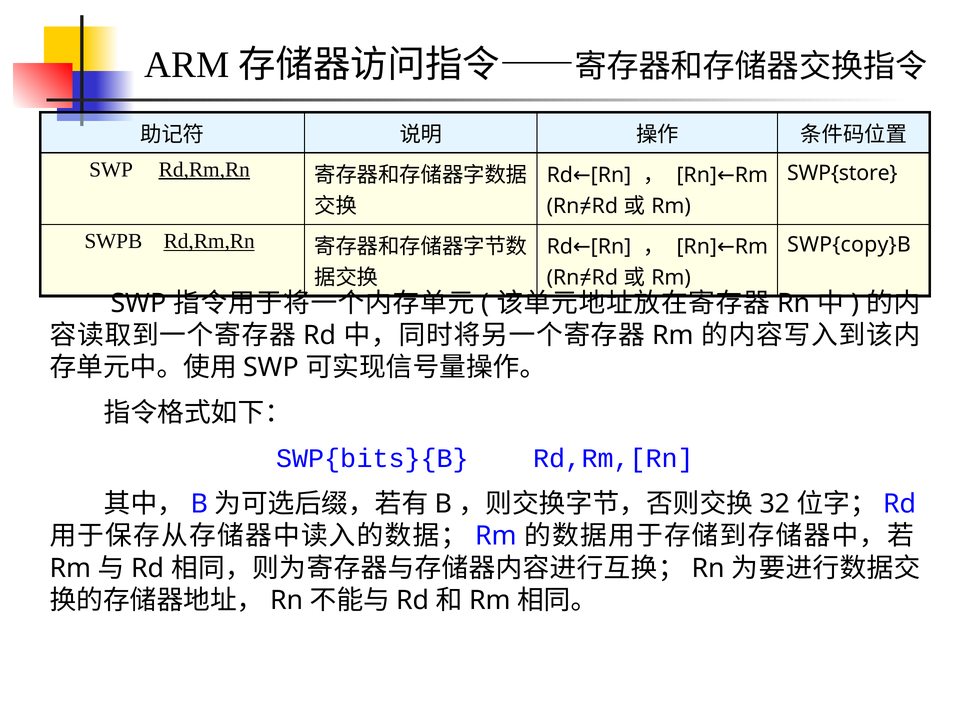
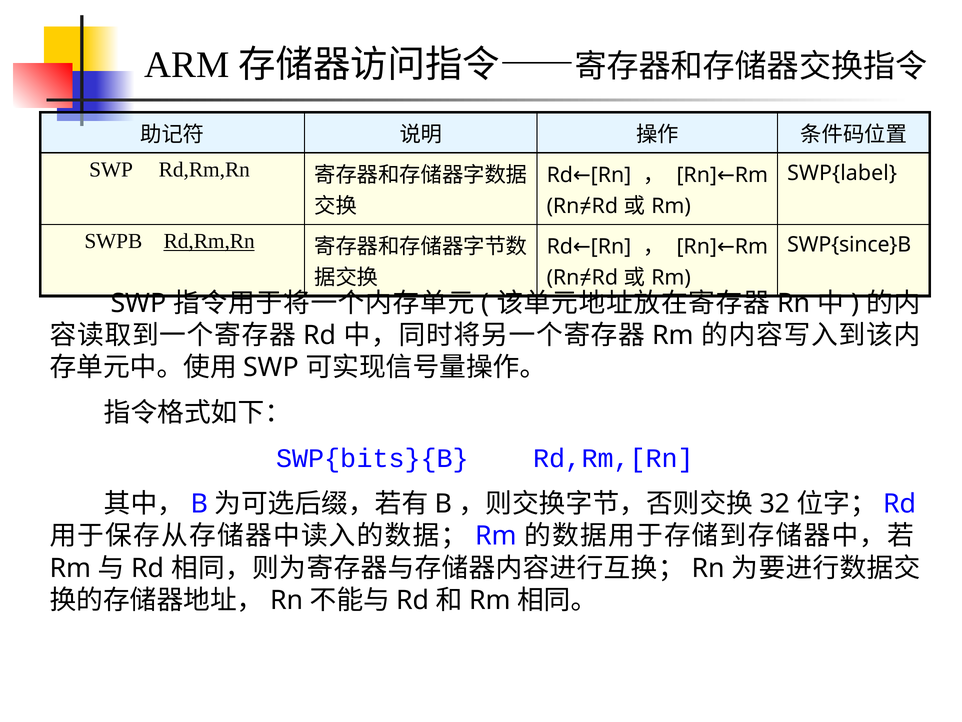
Rd,Rm,Rn underline: present -> none (204, 170)
SWP{store: SWP{store -> SWP{label (842, 173)
SWP{copy}B: SWP{copy}B -> SWP{since}B (849, 245)
